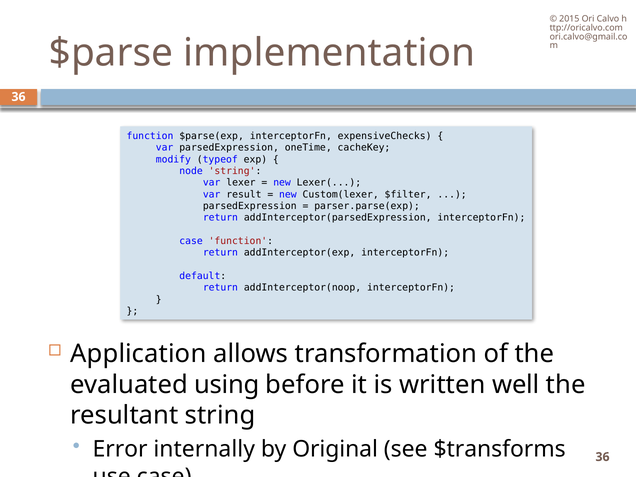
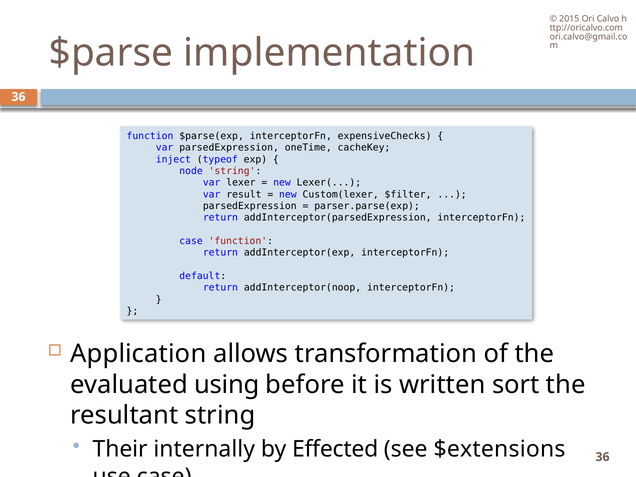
modify: modify -> inject (173, 159)
well: well -> sort (516, 385)
Error: Error -> Their (120, 449)
Original: Original -> Effected (335, 449)
$transforms: $transforms -> $extensions (499, 449)
